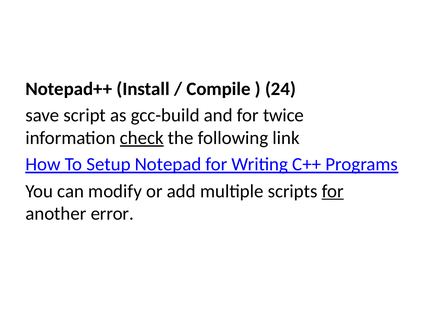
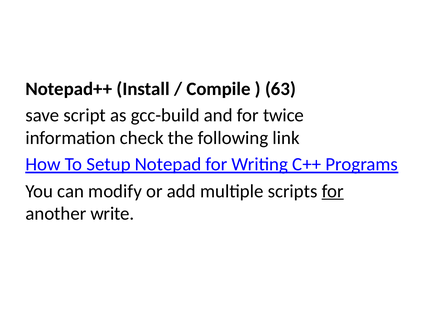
24: 24 -> 63 (280, 89)
check underline: present -> none (142, 138)
error: error -> write (112, 214)
